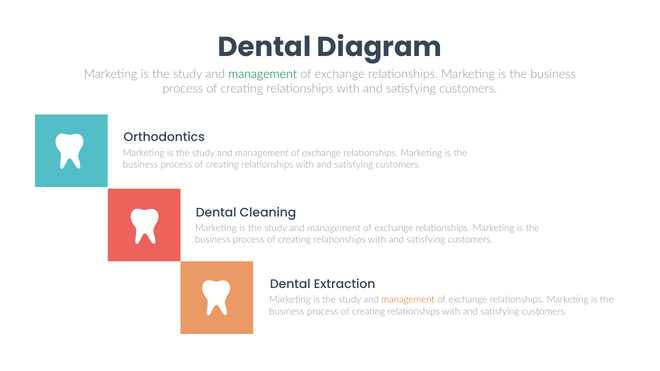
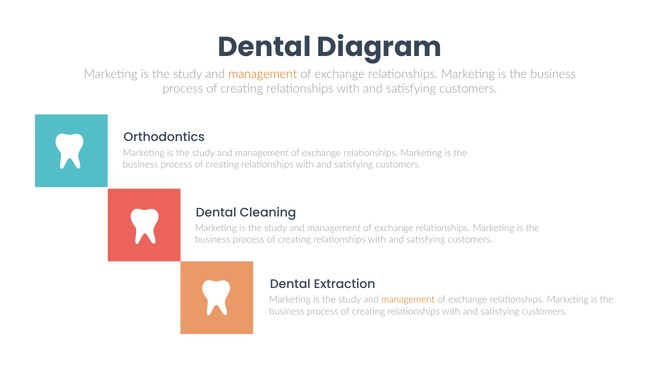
management colour: green -> orange (263, 74)
